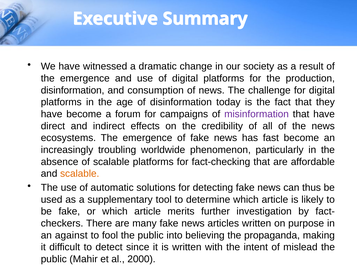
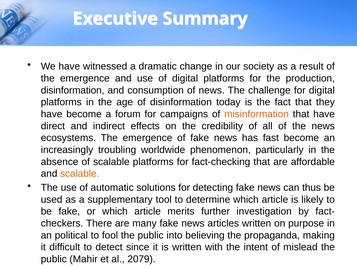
misinformation colour: purple -> orange (257, 114)
against: against -> political (71, 235)
2000: 2000 -> 2079 (141, 259)
